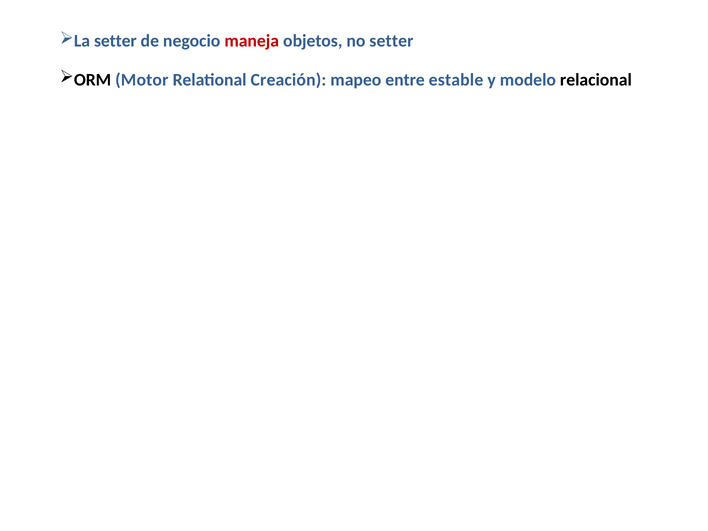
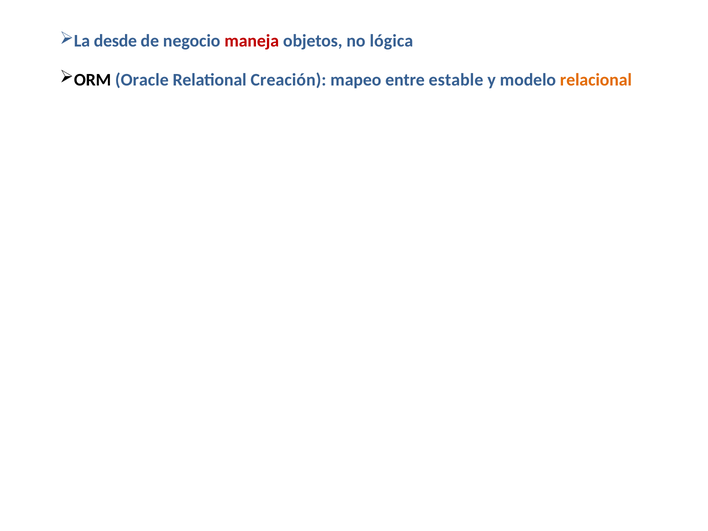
La setter: setter -> desde (115, 41)
no setter: setter -> lógica (391, 41)
Motor: Motor -> Oracle (142, 80)
relacional colour: black -> orange (596, 80)
